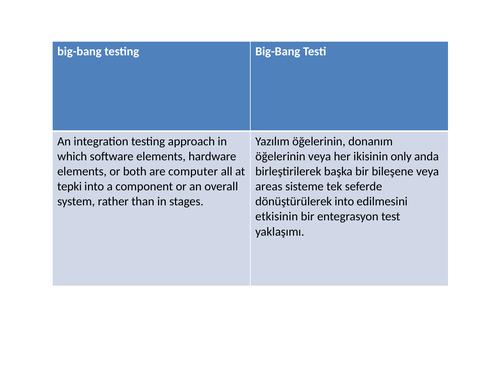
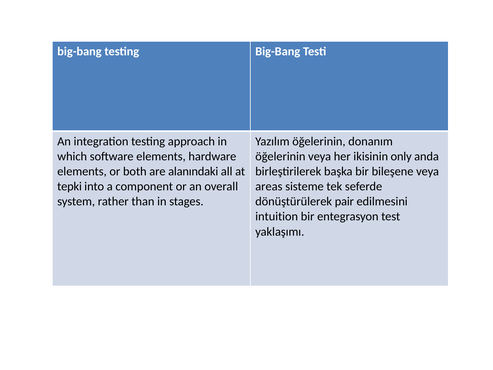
computer: computer -> alanındaki (193, 171)
dönüştürülerek into: into -> pair (344, 201)
etkisinin: etkisinin -> intuition (277, 216)
